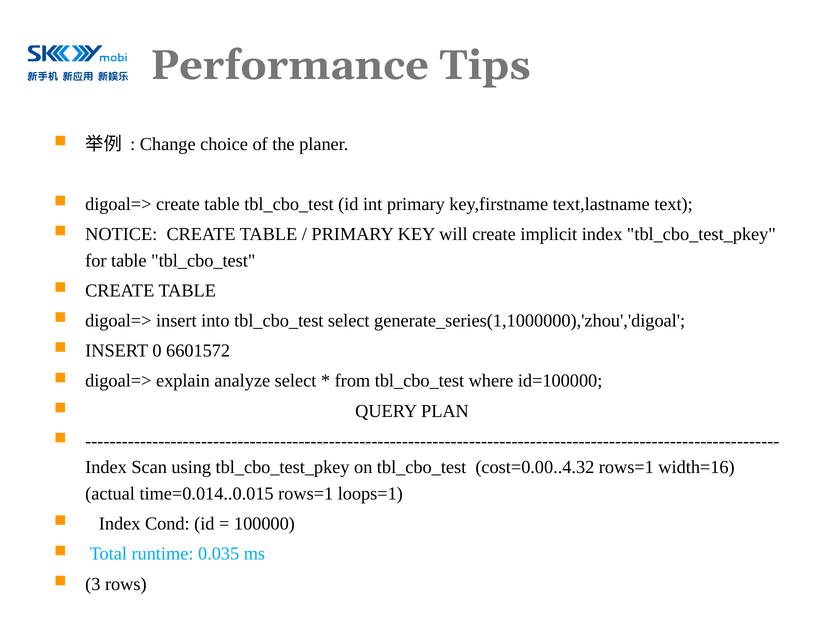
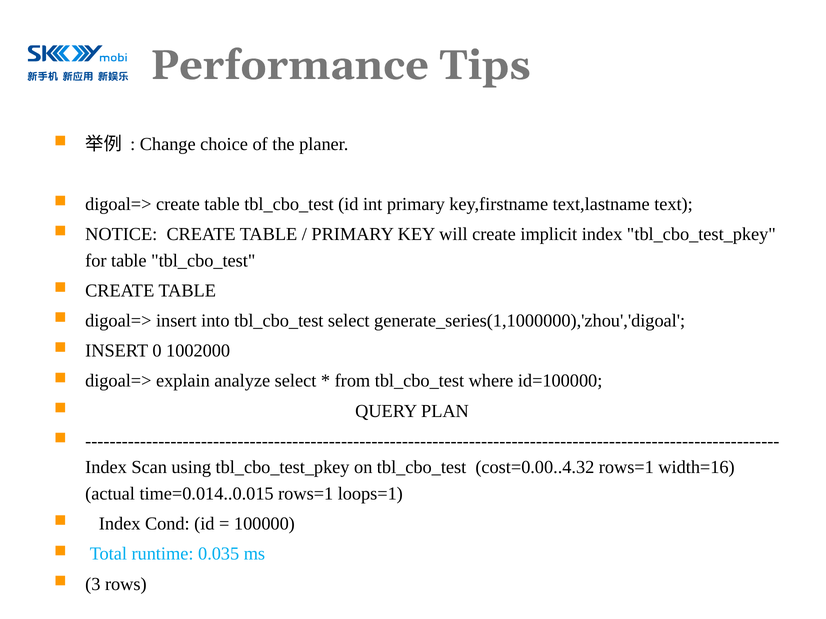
6601572: 6601572 -> 1002000 (198, 351)
